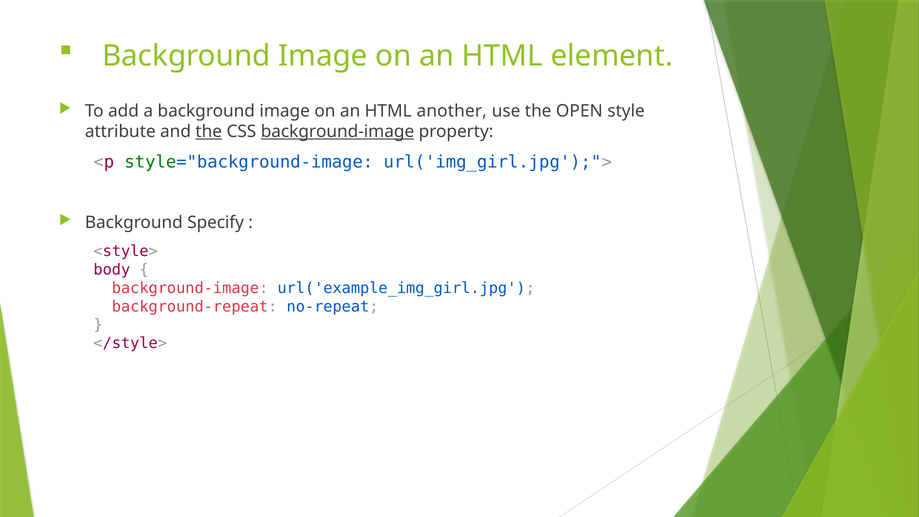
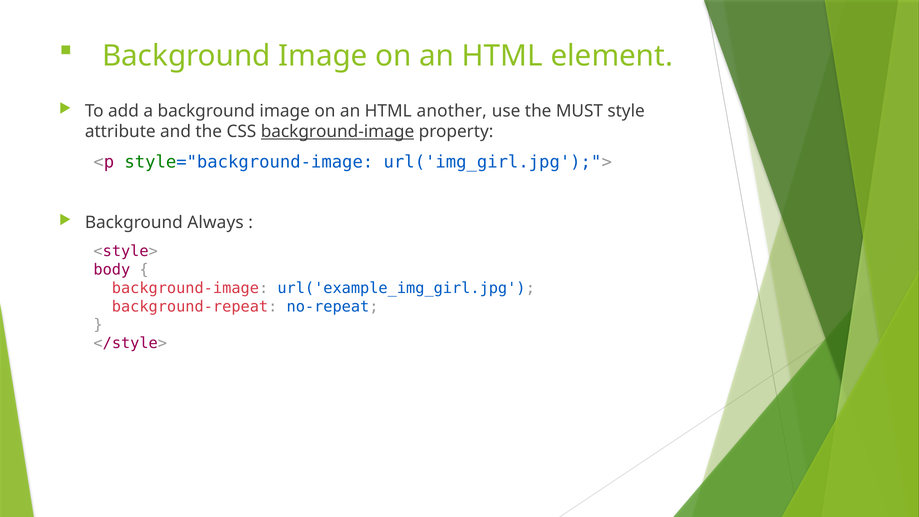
OPEN: OPEN -> MUST (579, 111)
the underline: present -> none (209, 132)
Specify: Specify -> Always (215, 222)
